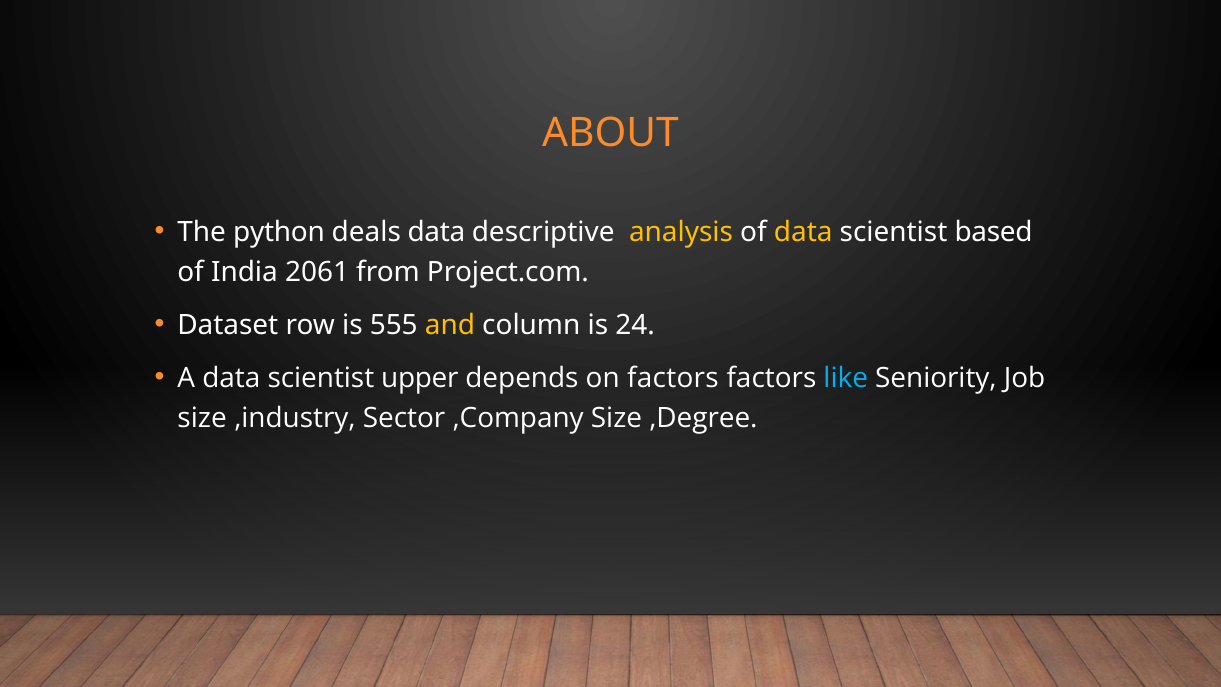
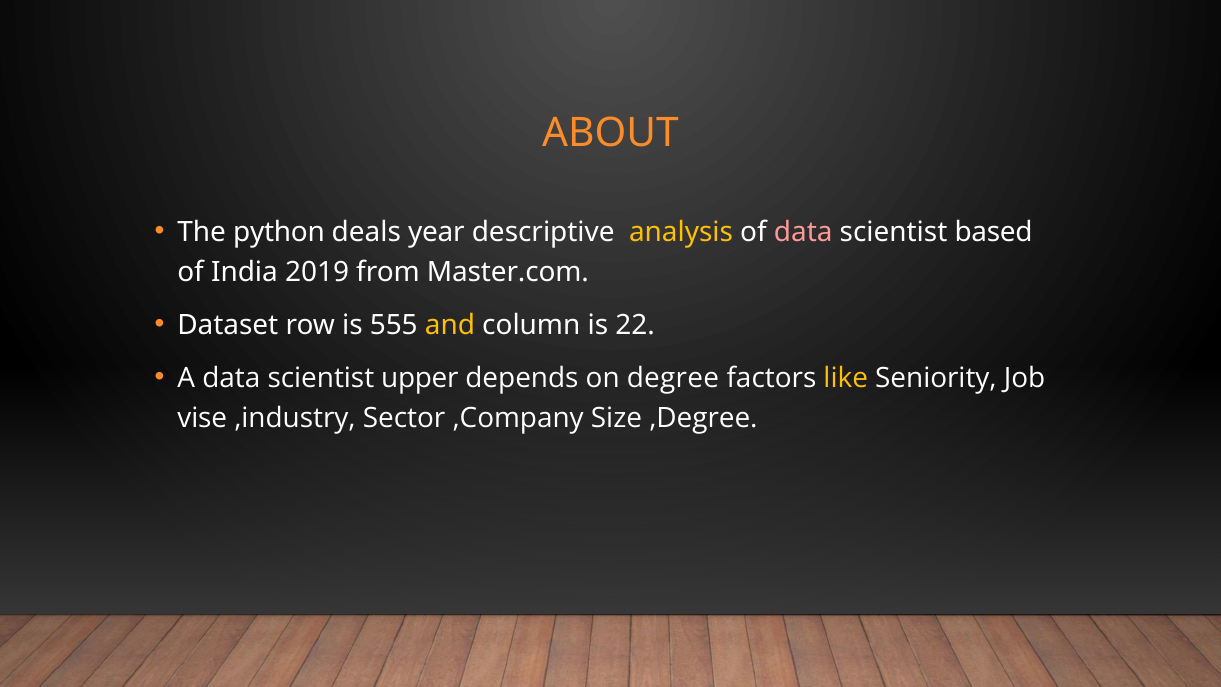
deals data: data -> year (436, 232)
data colour: yellow -> pink (803, 232)
2061: 2061 -> 2019 (317, 272)
Project.com: Project.com -> Master.com (508, 272)
24: 24 -> 22 (635, 325)
on factors: factors -> degree (673, 378)
like colour: light blue -> yellow (846, 378)
size: size -> vise (202, 418)
